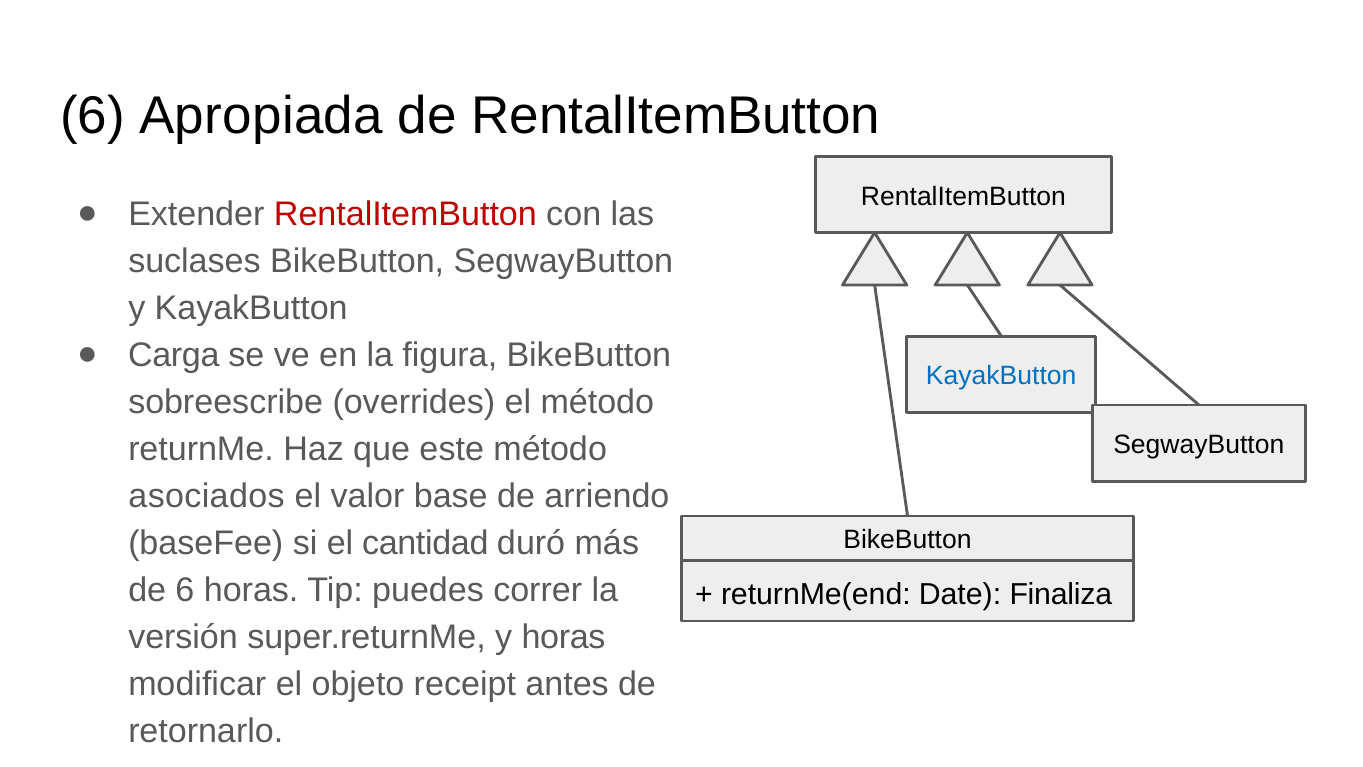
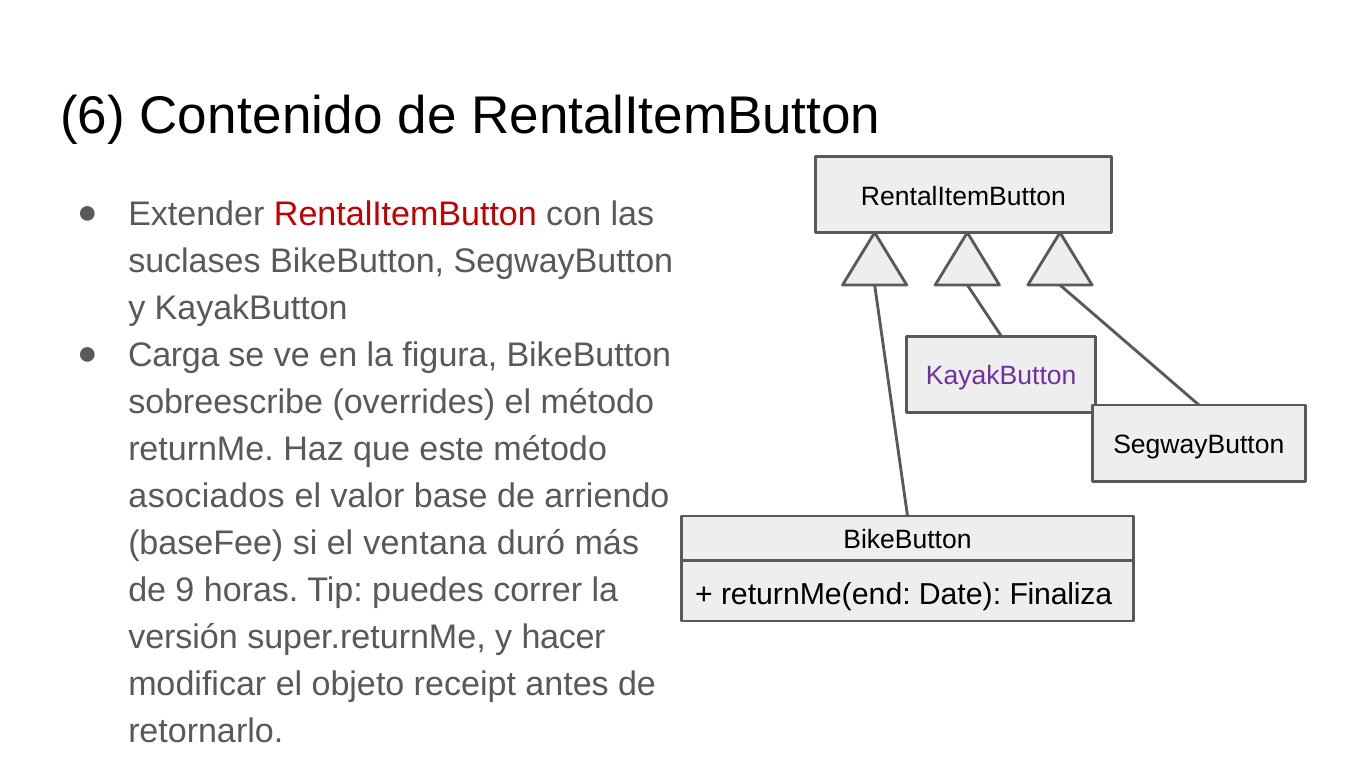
Apropiada: Apropiada -> Contenido (261, 115)
KayakButton colour: blue -> purple (1001, 376)
cantidad: cantidad -> ventana (425, 543)
de 6: 6 -> 9 (185, 590)
y horas: horas -> hacer (564, 637)
